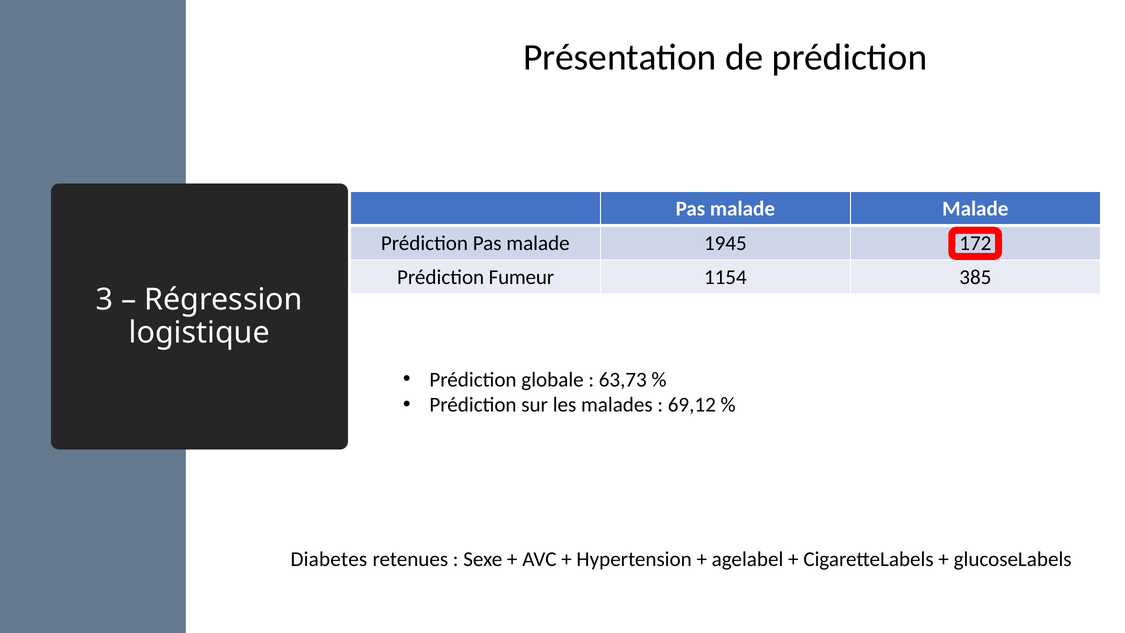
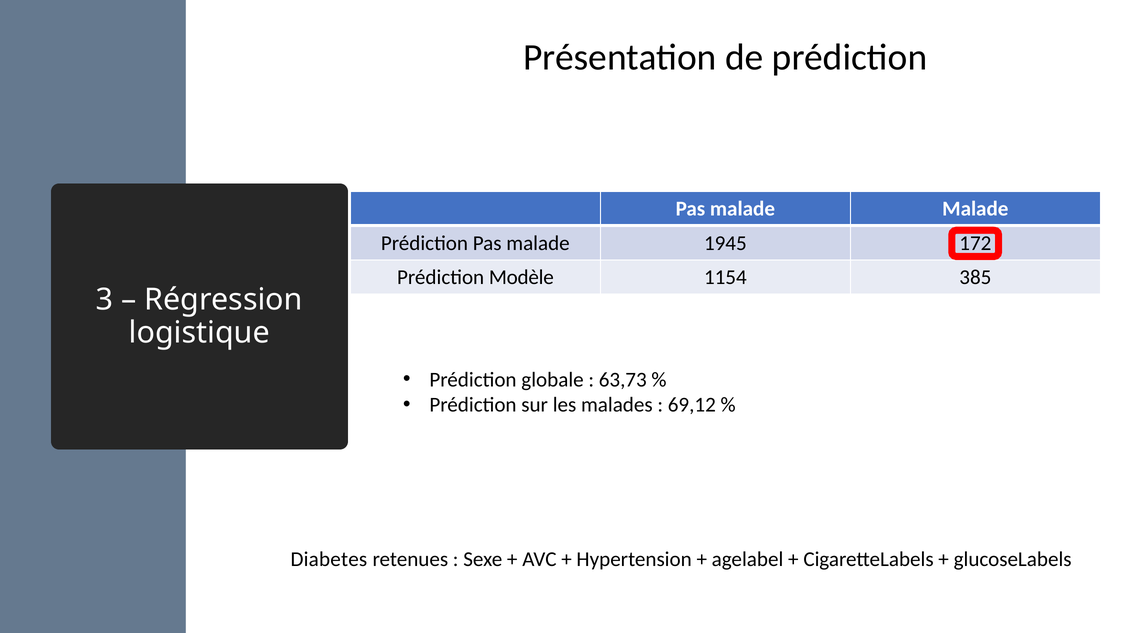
Fumeur: Fumeur -> Modèle (521, 277)
